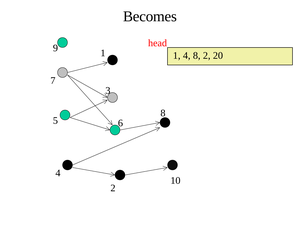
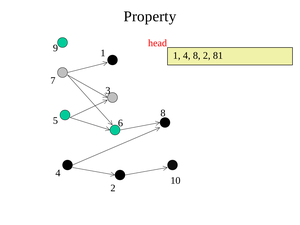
Becomes: Becomes -> Property (150, 17)
20: 20 -> 81 (218, 56)
